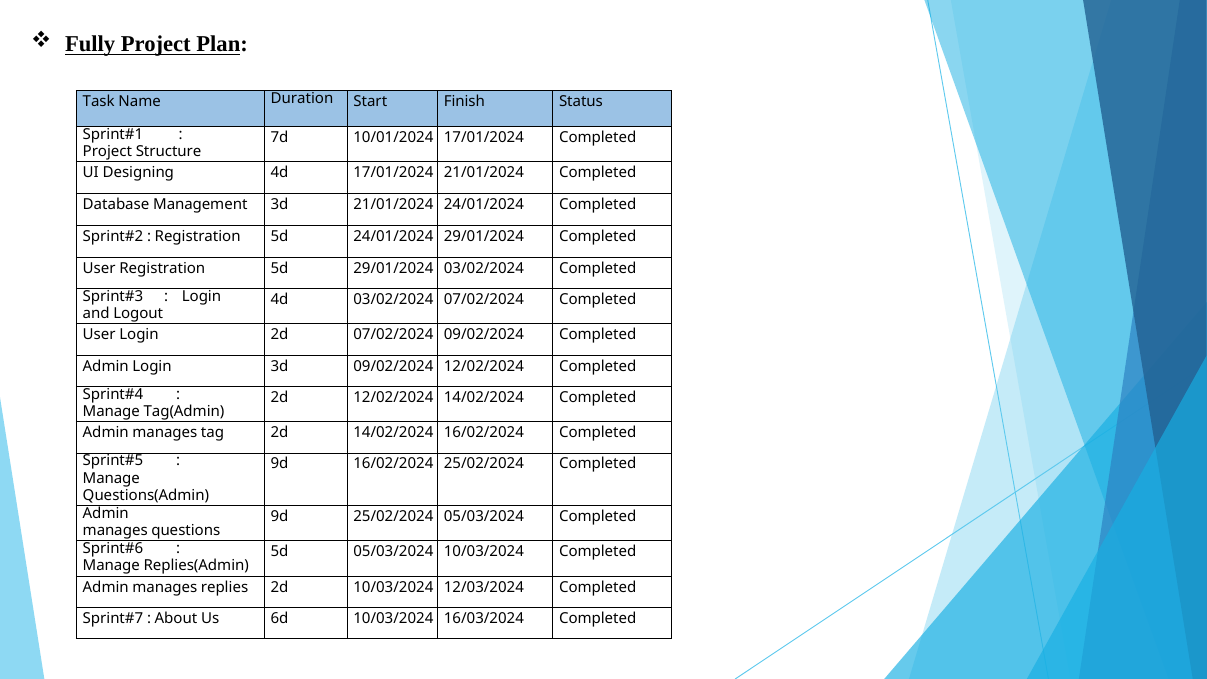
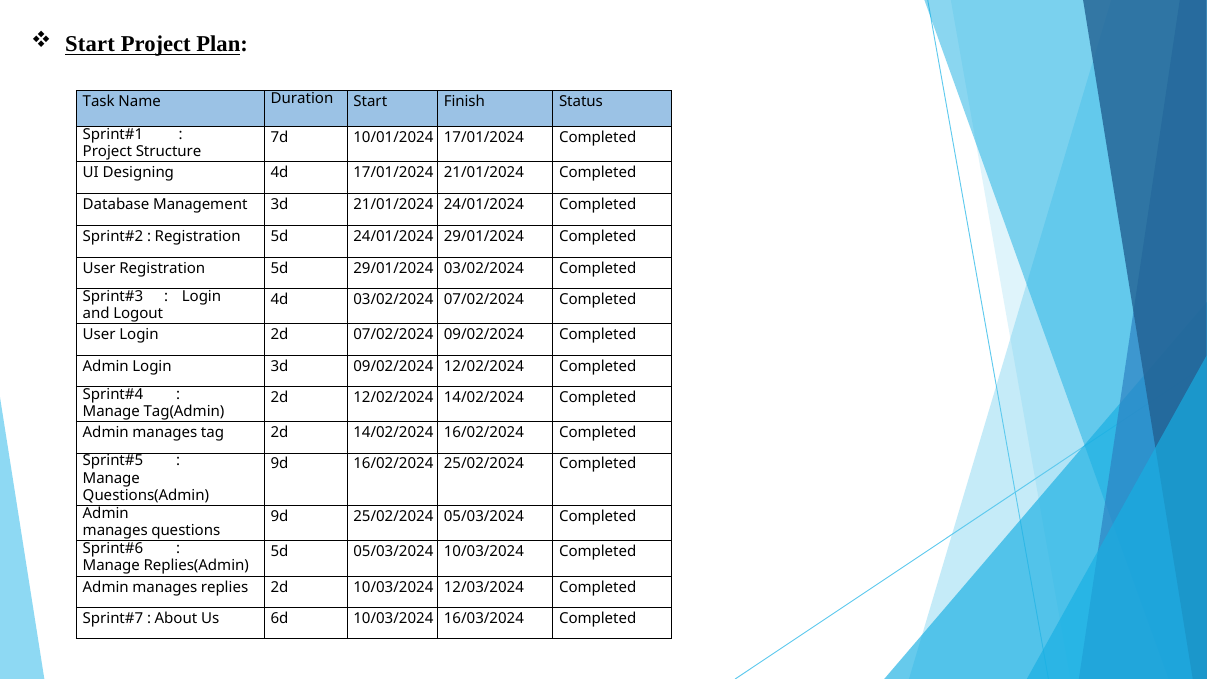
Fully: Fully -> Start (90, 44)
